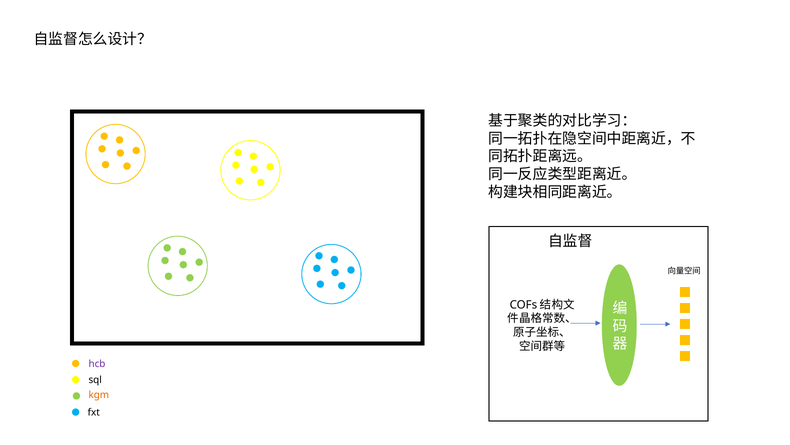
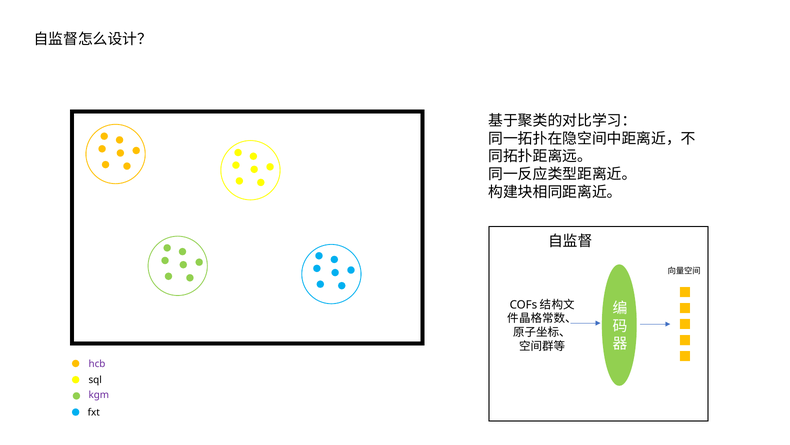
kgm colour: orange -> purple (99, 394)
